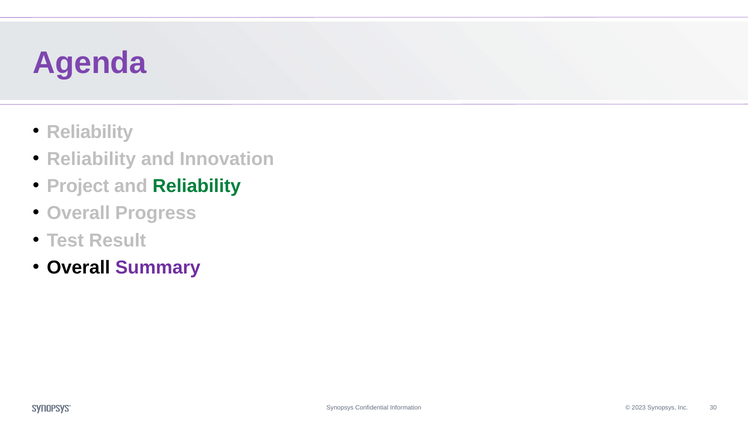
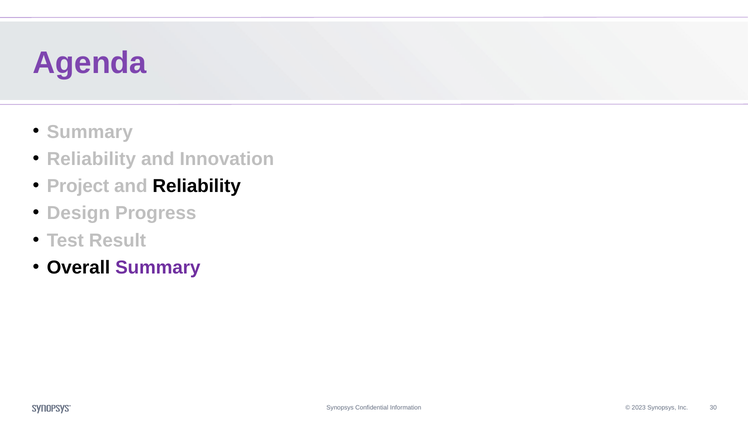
Reliability: Reliability -> Summary (90, 132)
Reliability colour: green -> black (197, 186)
Overall: Overall -> Design (78, 213)
